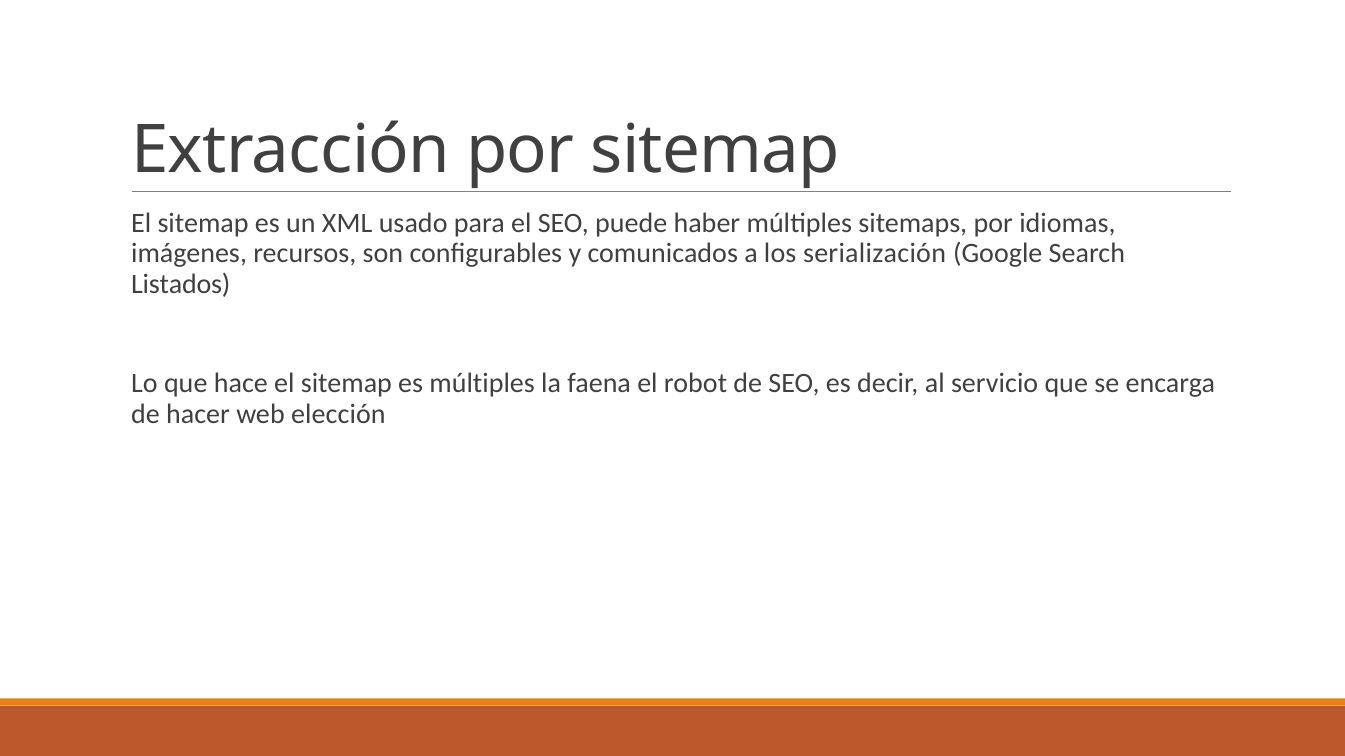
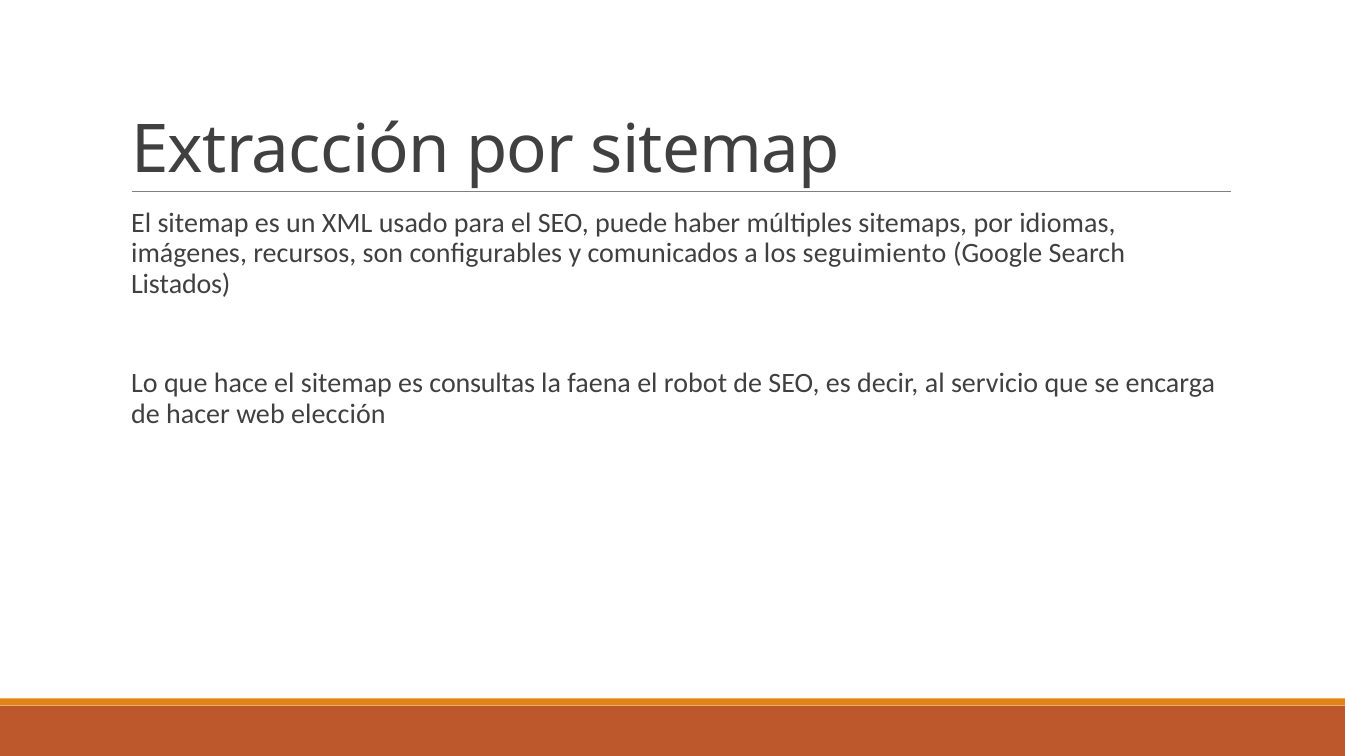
serialización: serialización -> seguimiento (875, 254)
es múltiples: múltiples -> consultas (482, 384)
